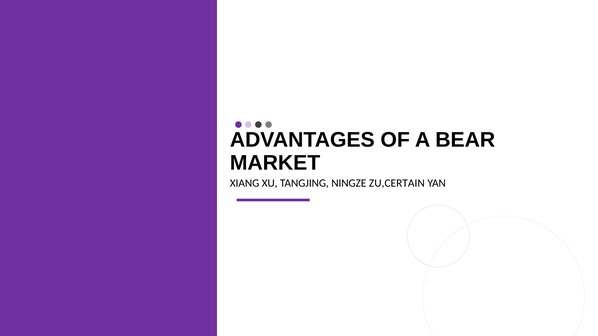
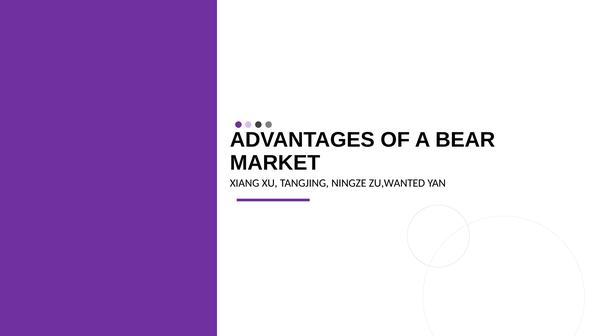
ZU,CERTAIN: ZU,CERTAIN -> ZU,WANTED (397, 183)
